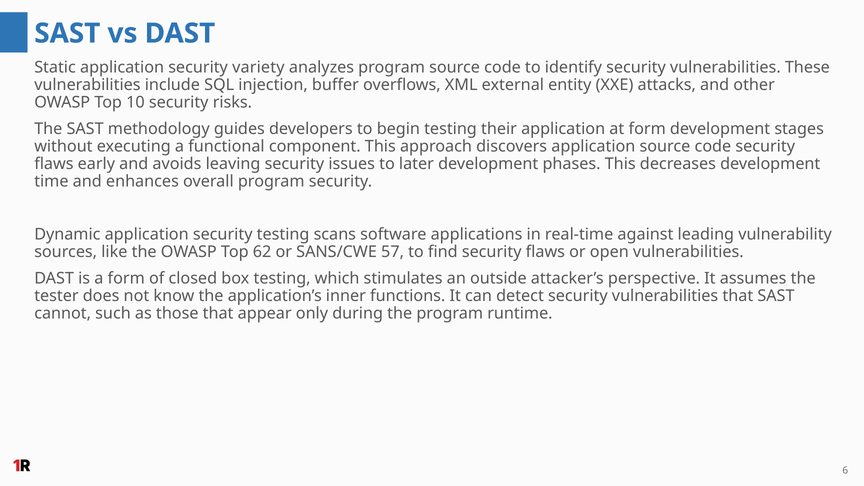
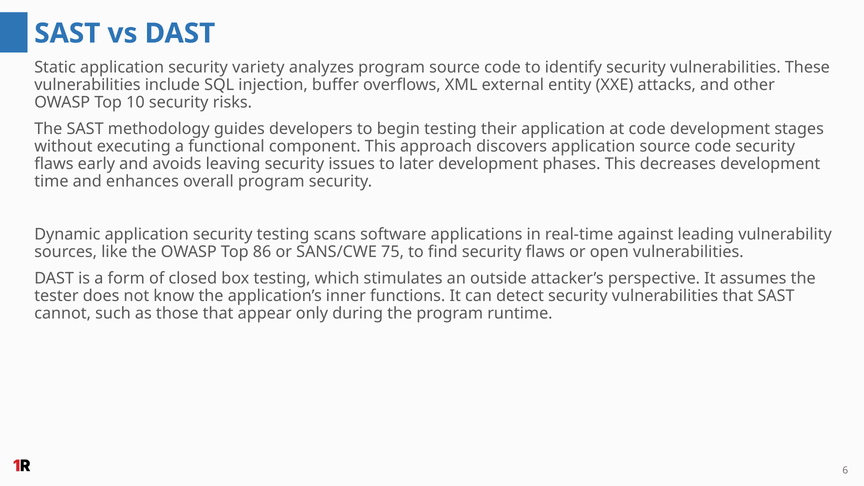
at form: form -> code (647, 129)
62: 62 -> 86 (262, 252)
57: 57 -> 75 (393, 252)
